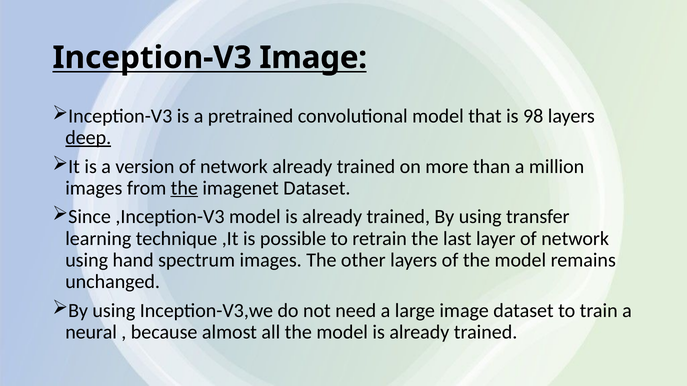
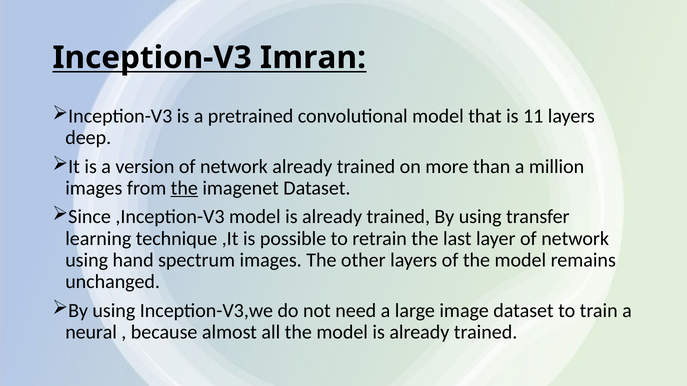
Inception-V3 Image: Image -> Imran (313, 58)
98: 98 -> 11 (533, 116)
deep underline: present -> none (88, 138)
